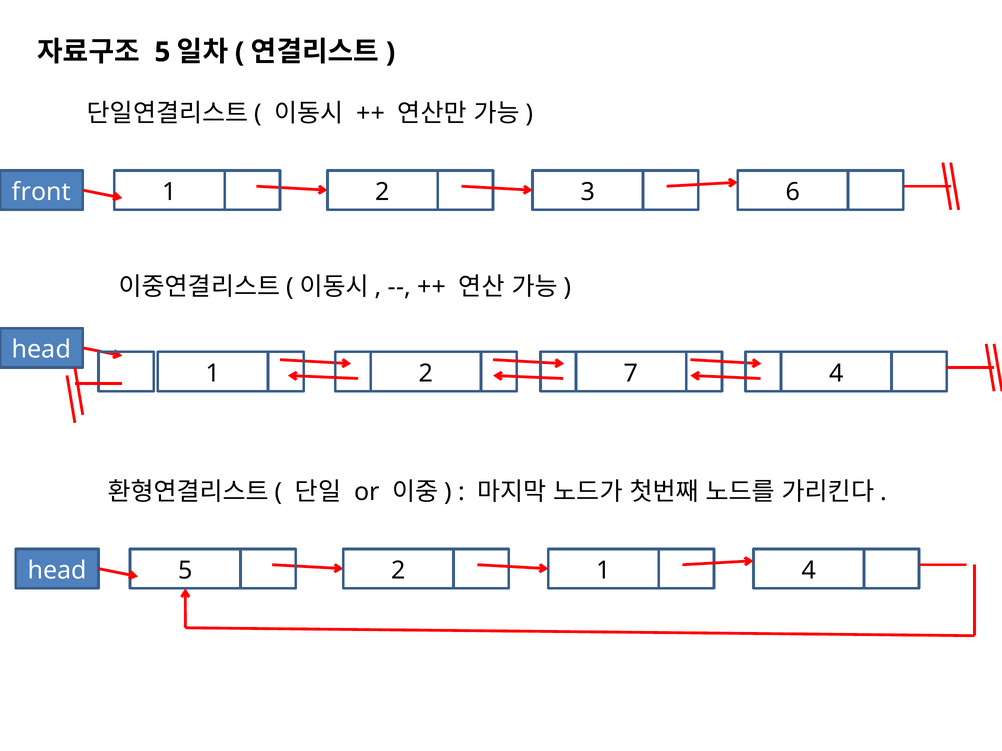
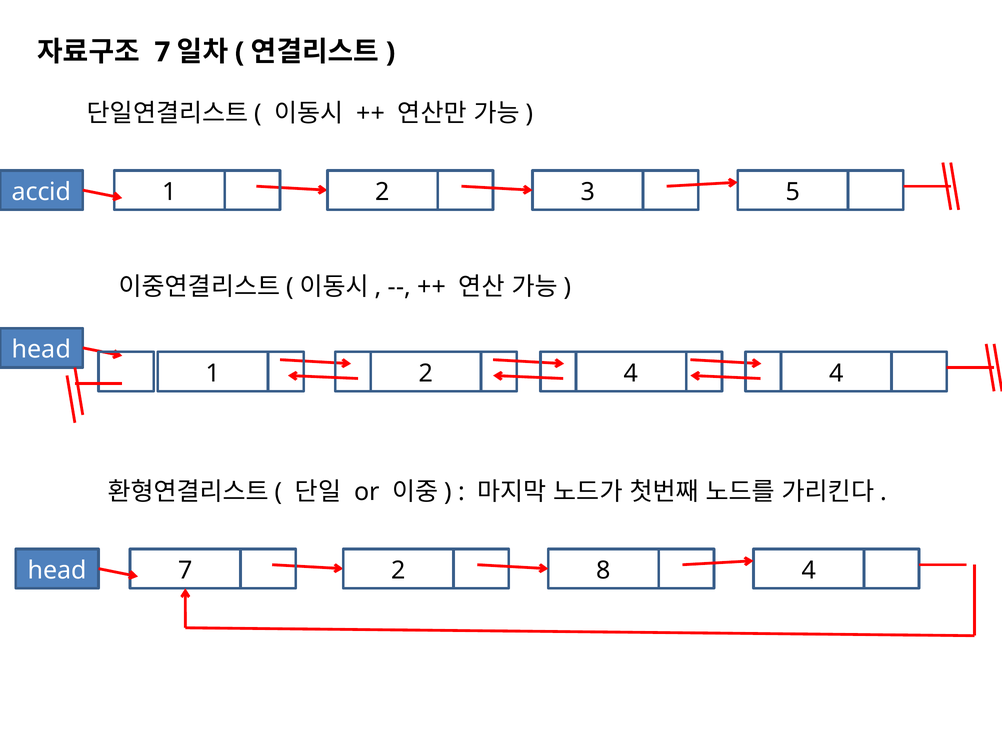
5: 5 -> 7 (162, 52)
front: front -> accid (42, 192)
6: 6 -> 5 (793, 192)
2 7: 7 -> 4 (631, 374)
head 5: 5 -> 7 (185, 571)
2 1: 1 -> 8 (604, 571)
